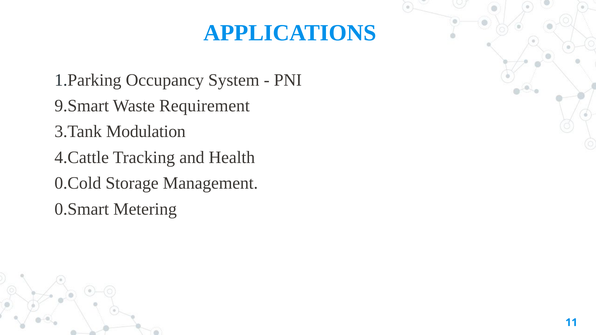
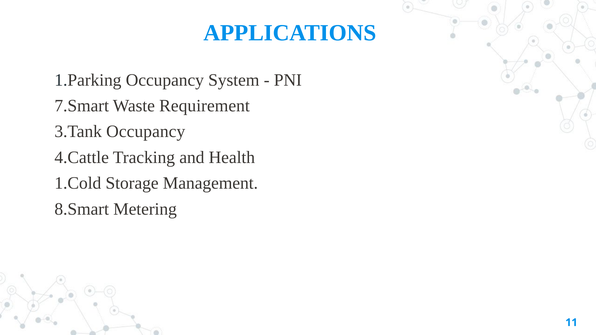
9.Smart: 9.Smart -> 7.Smart (82, 106)
3.Tank Modulation: Modulation -> Occupancy (146, 132)
0.Cold: 0.Cold -> 1.Cold (78, 183)
0.Smart: 0.Smart -> 8.Smart (82, 209)
